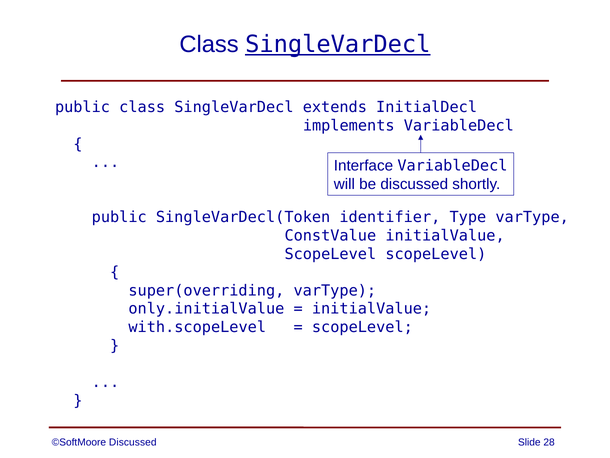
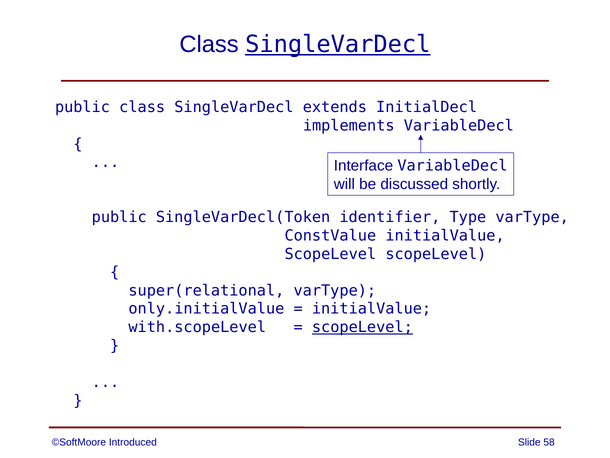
super(overriding: super(overriding -> super(relational (206, 290)
scopeLevel underline: none -> present (362, 327)
©SoftMoore Discussed: Discussed -> Introduced (133, 442)
28: 28 -> 58 (549, 442)
